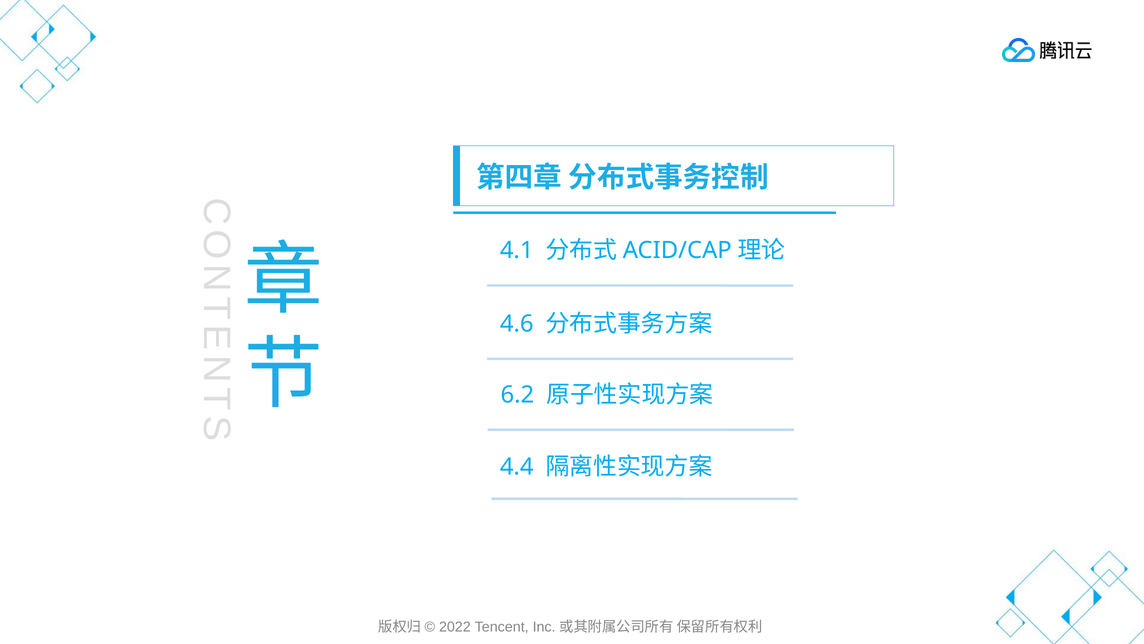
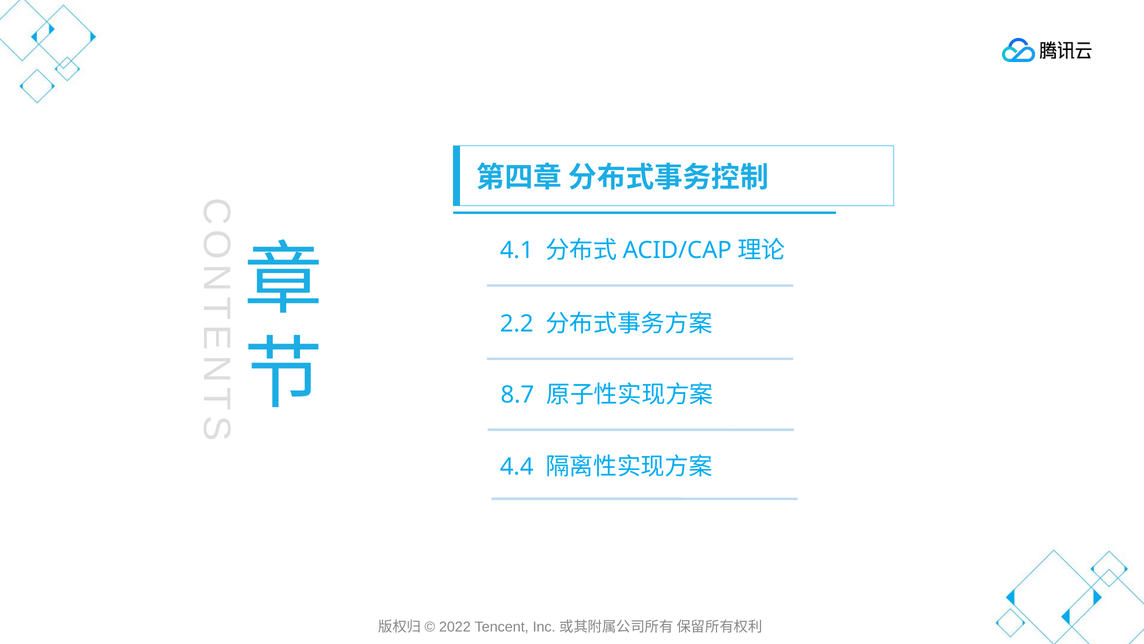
4.6: 4.6 -> 2.2 (517, 324)
6.2: 6.2 -> 8.7 (517, 394)
